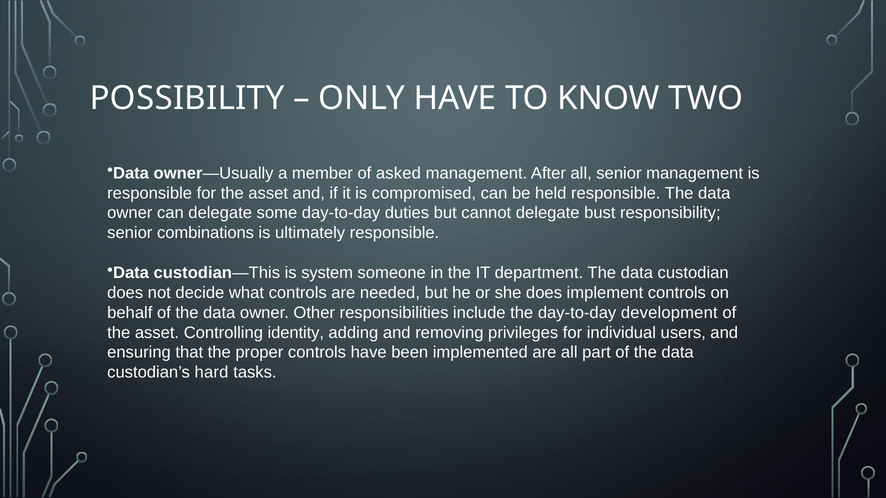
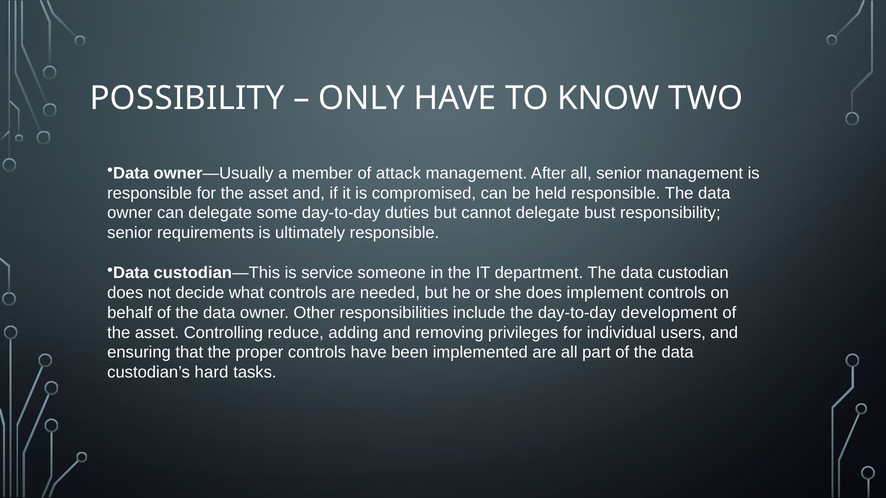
asked: asked -> attack (398, 173)
combinations: combinations -> requirements (205, 233)
system: system -> service (327, 273)
identity: identity -> reduce (296, 333)
